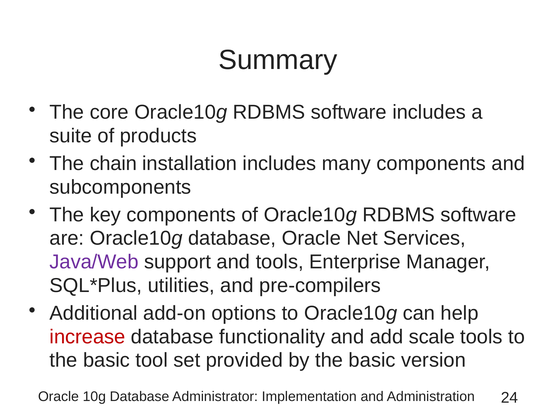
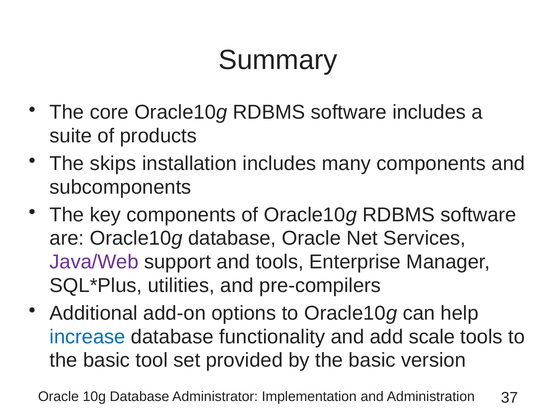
chain: chain -> skips (113, 164)
increase colour: red -> blue (87, 337)
24: 24 -> 37 (509, 398)
